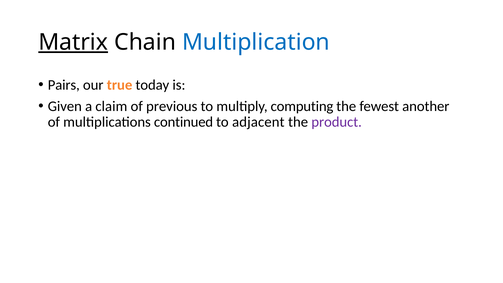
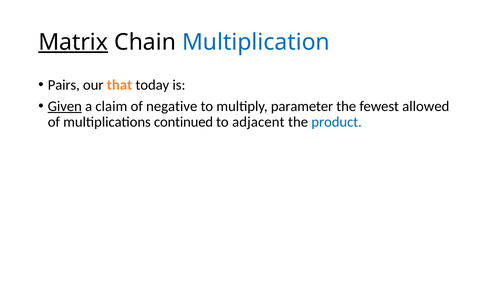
true: true -> that (120, 85)
Given underline: none -> present (65, 106)
previous: previous -> negative (172, 106)
computing: computing -> parameter (302, 106)
another: another -> allowed (426, 106)
product colour: purple -> blue (337, 122)
